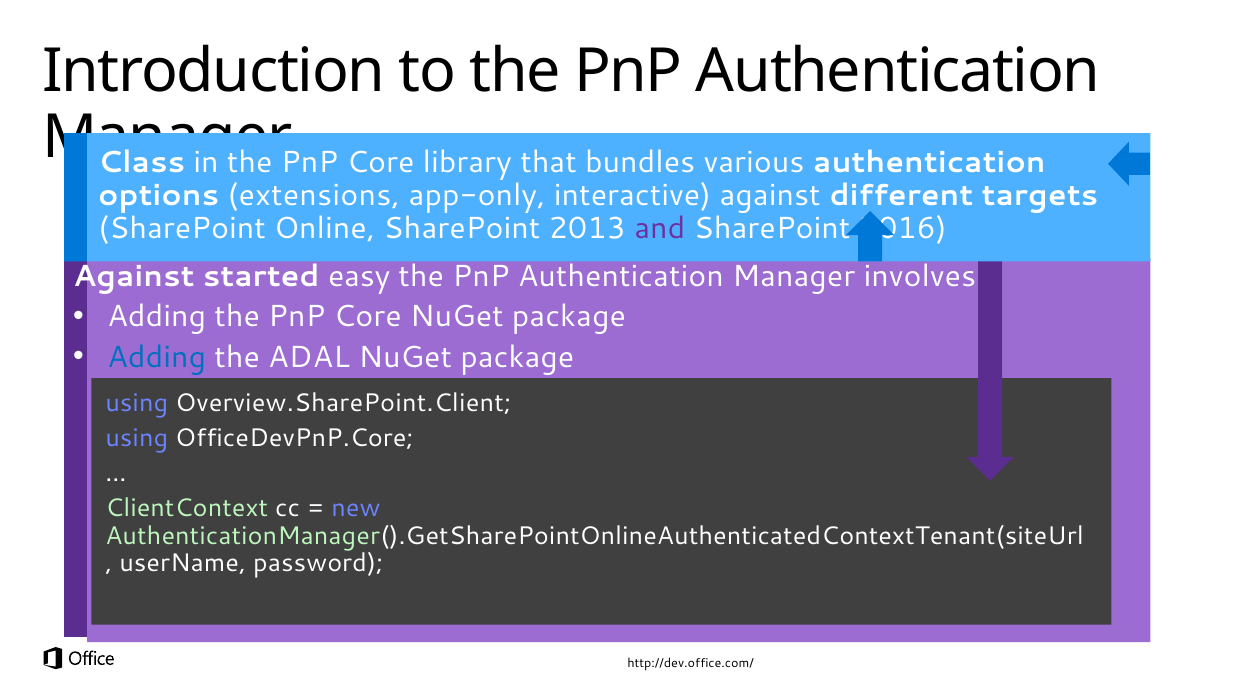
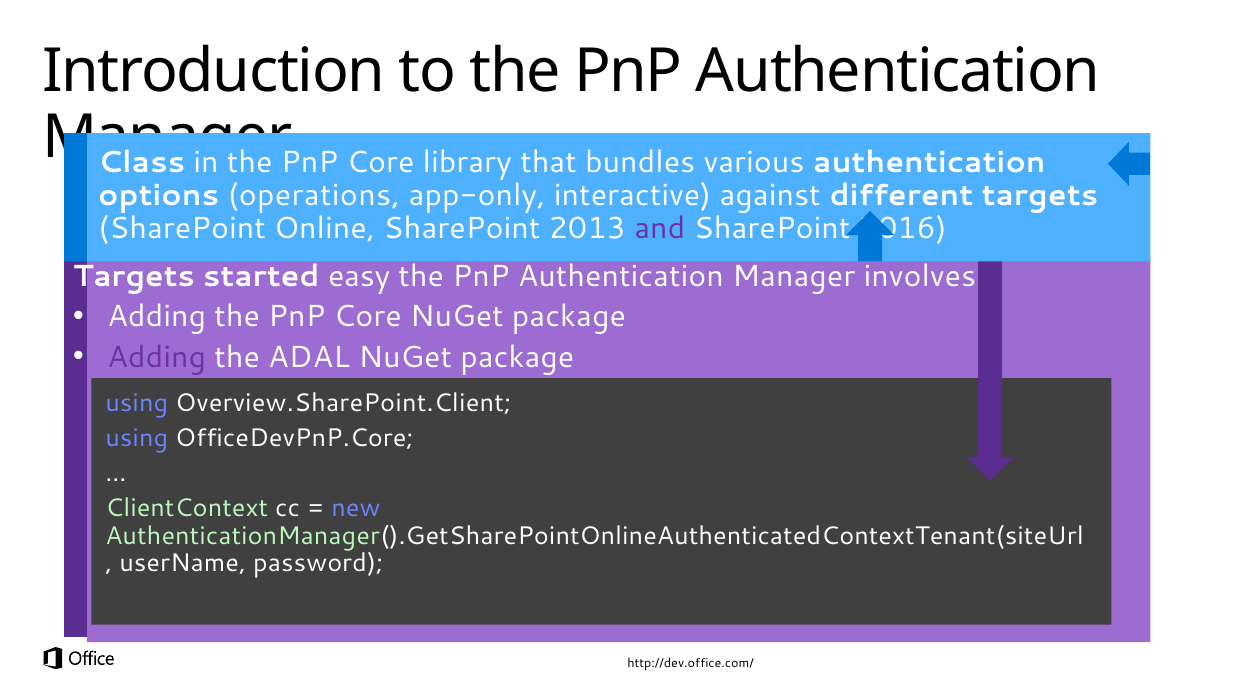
extensions: extensions -> operations (314, 196)
Against: Against -> Targets (134, 276)
Adding colour: blue -> purple (157, 357)
